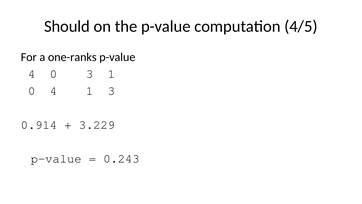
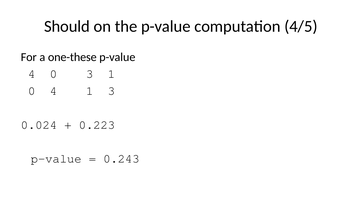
one-ranks: one-ranks -> one-these (72, 57)
0.914: 0.914 -> 0.024 (39, 125)
3.229: 3.229 -> 0.223 (97, 125)
